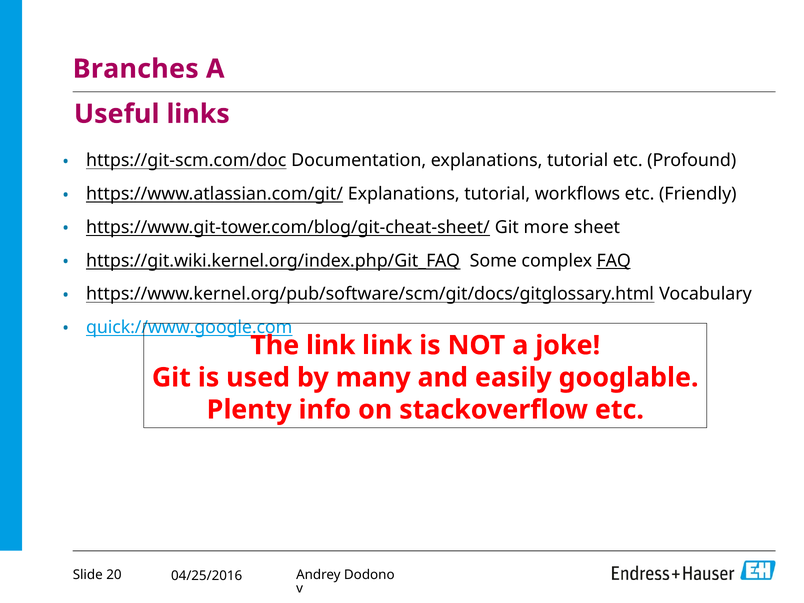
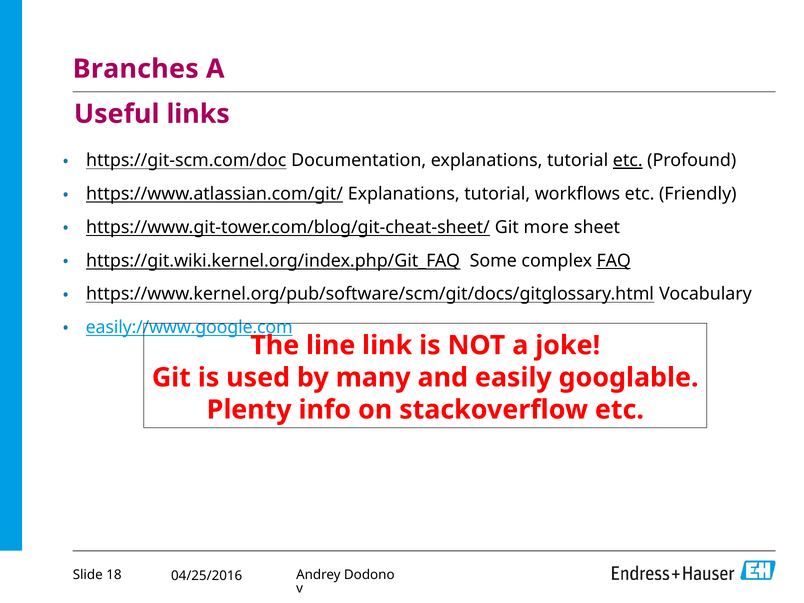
etc underline: none -> present (628, 161)
quick://www.google.com: quick://www.google.com -> easily://www.google.com (189, 327)
The link: link -> line (331, 345)
20: 20 -> 18 (114, 575)
